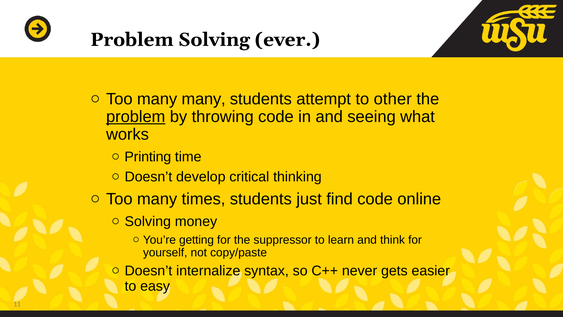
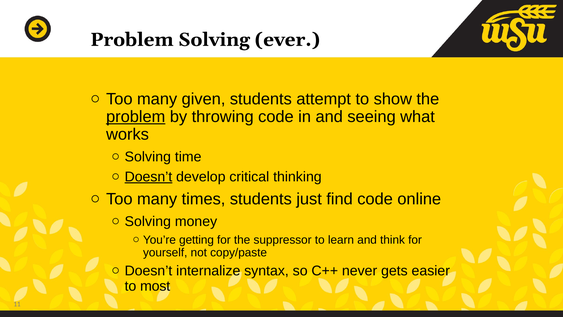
many many: many -> given (204, 99)
other: other -> show (393, 99)
Printing: Printing -> Solving (148, 157)
Doesn’t underline: none -> present (148, 177)
easy: easy -> most (155, 286)
